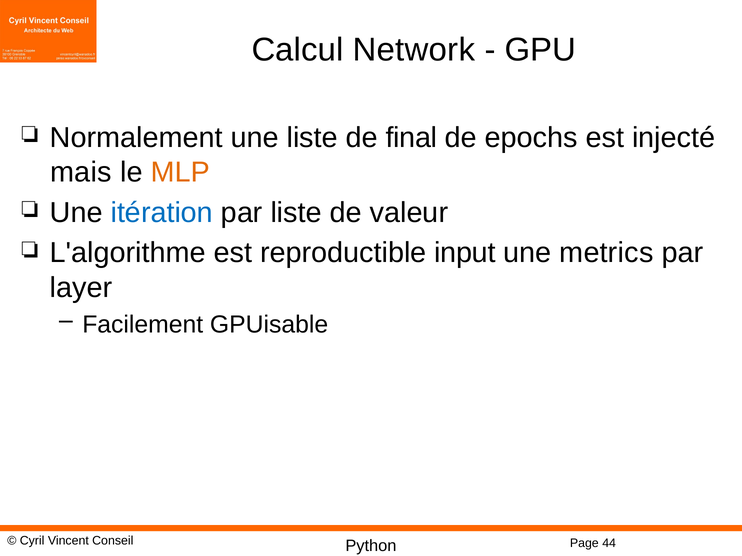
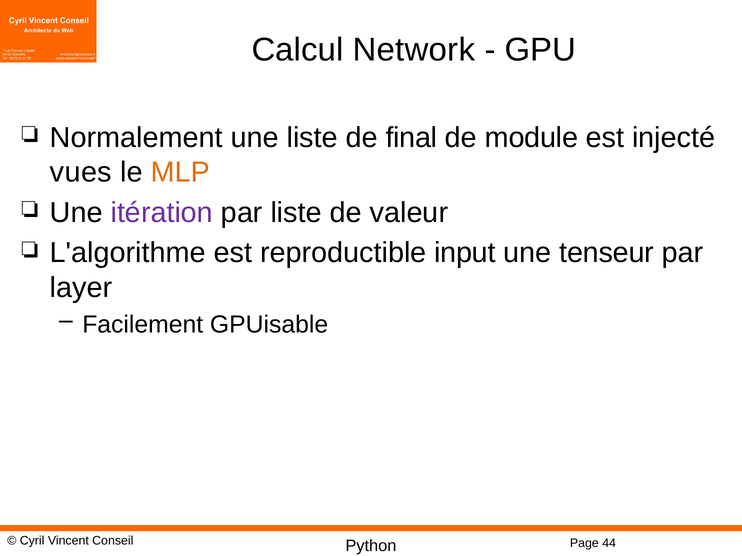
epochs: epochs -> module (532, 138)
mais: mais -> vues (81, 172)
itération colour: blue -> purple (162, 213)
metrics: metrics -> tenseur (607, 253)
